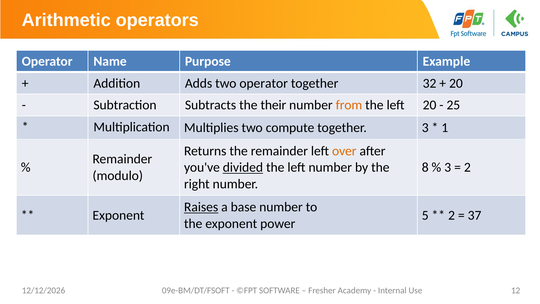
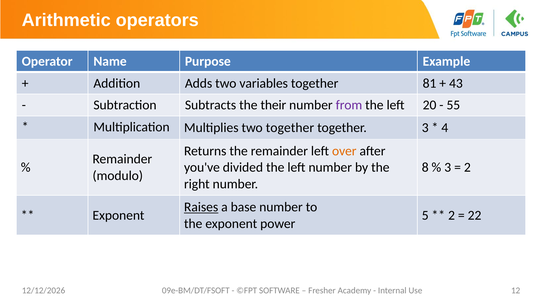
two operator: operator -> variables (264, 83)
32: 32 -> 81 (430, 83)
20: 20 -> 43 (456, 83)
from colour: orange -> purple (349, 105)
25: 25 -> 55 (453, 105)
two compute: compute -> together (290, 128)
1: 1 -> 4 (445, 128)
divided underline: present -> none (243, 167)
37: 37 -> 22 (475, 215)
